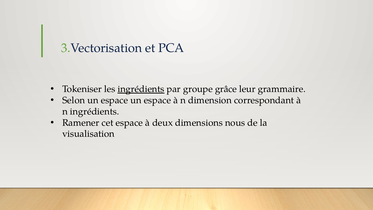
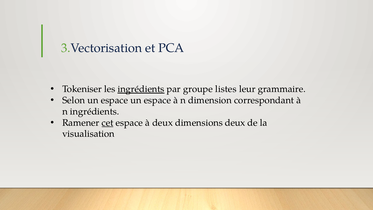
grâce: grâce -> listes (226, 89)
cet underline: none -> present (108, 123)
dimensions nous: nous -> deux (235, 123)
